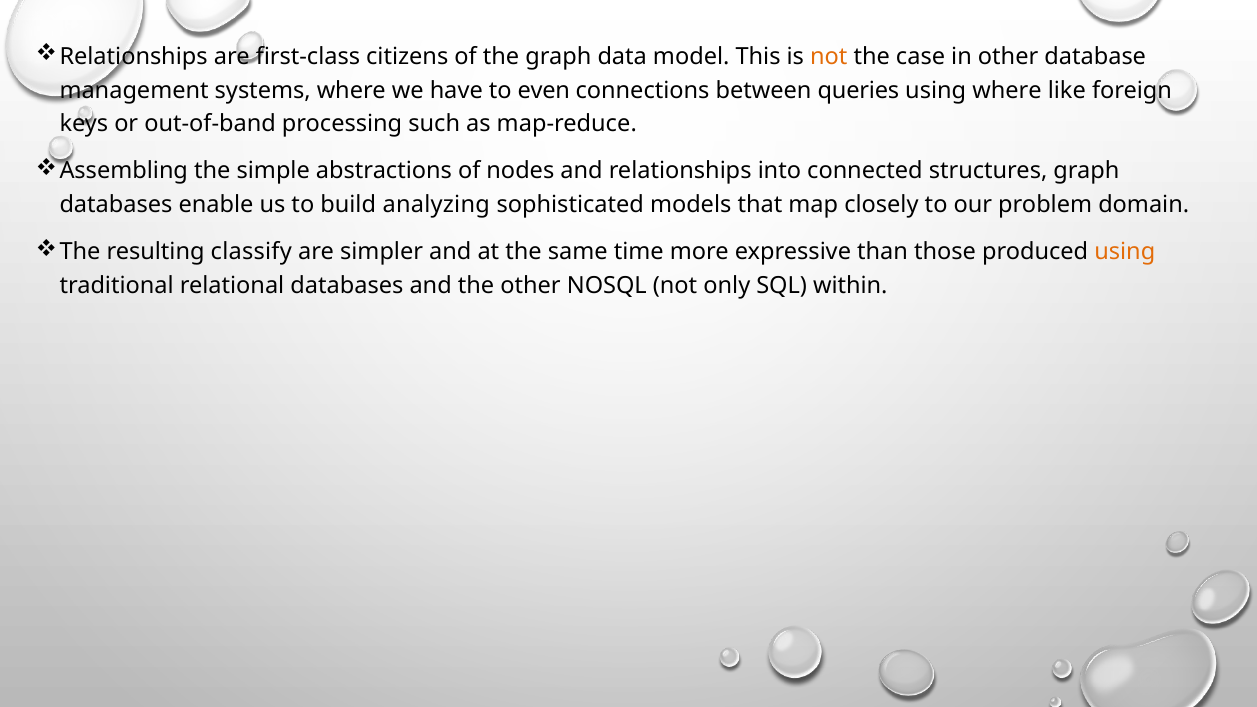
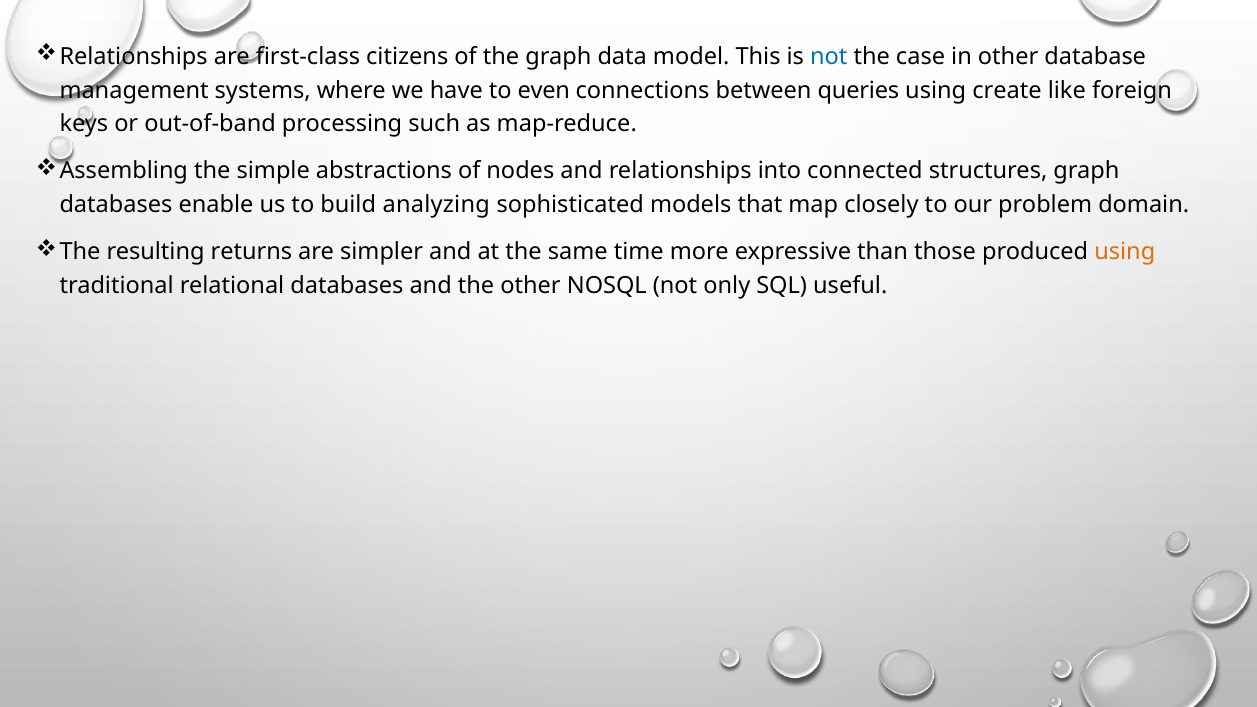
not colour: orange -> blue (829, 56)
using where: where -> create (1007, 90)
classify: classify -> returns (251, 252)
within: within -> useful (850, 286)
